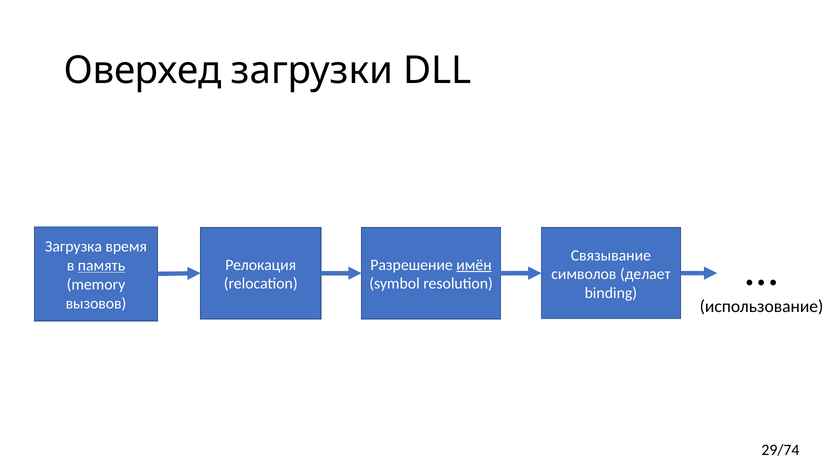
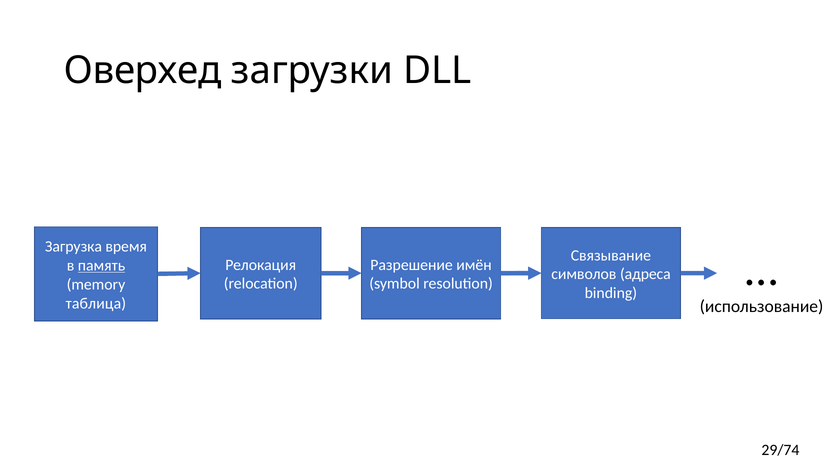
имён underline: present -> none (474, 265)
делает: делает -> адреса (645, 274)
вызовов: вызовов -> таблица (96, 303)
